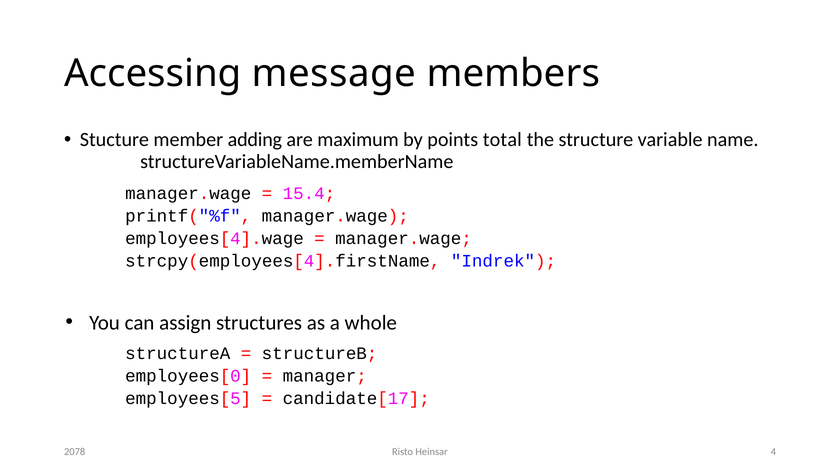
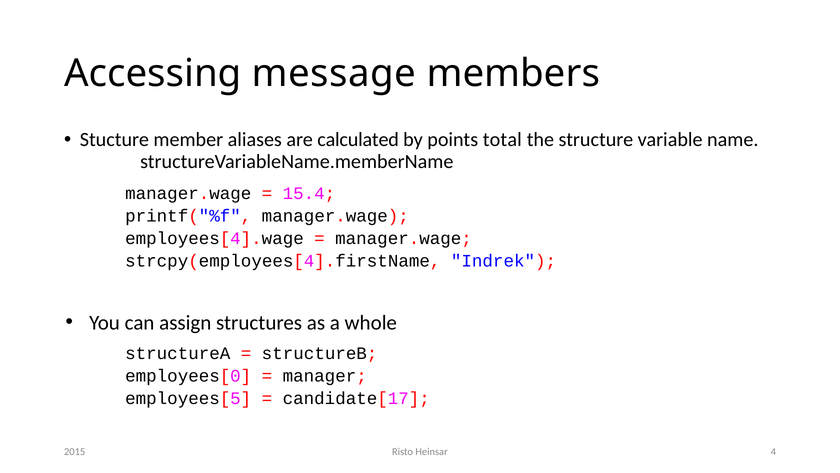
adding: adding -> aliases (255, 140)
maximum: maximum -> calculated (358, 140)
2078: 2078 -> 2015 (75, 451)
